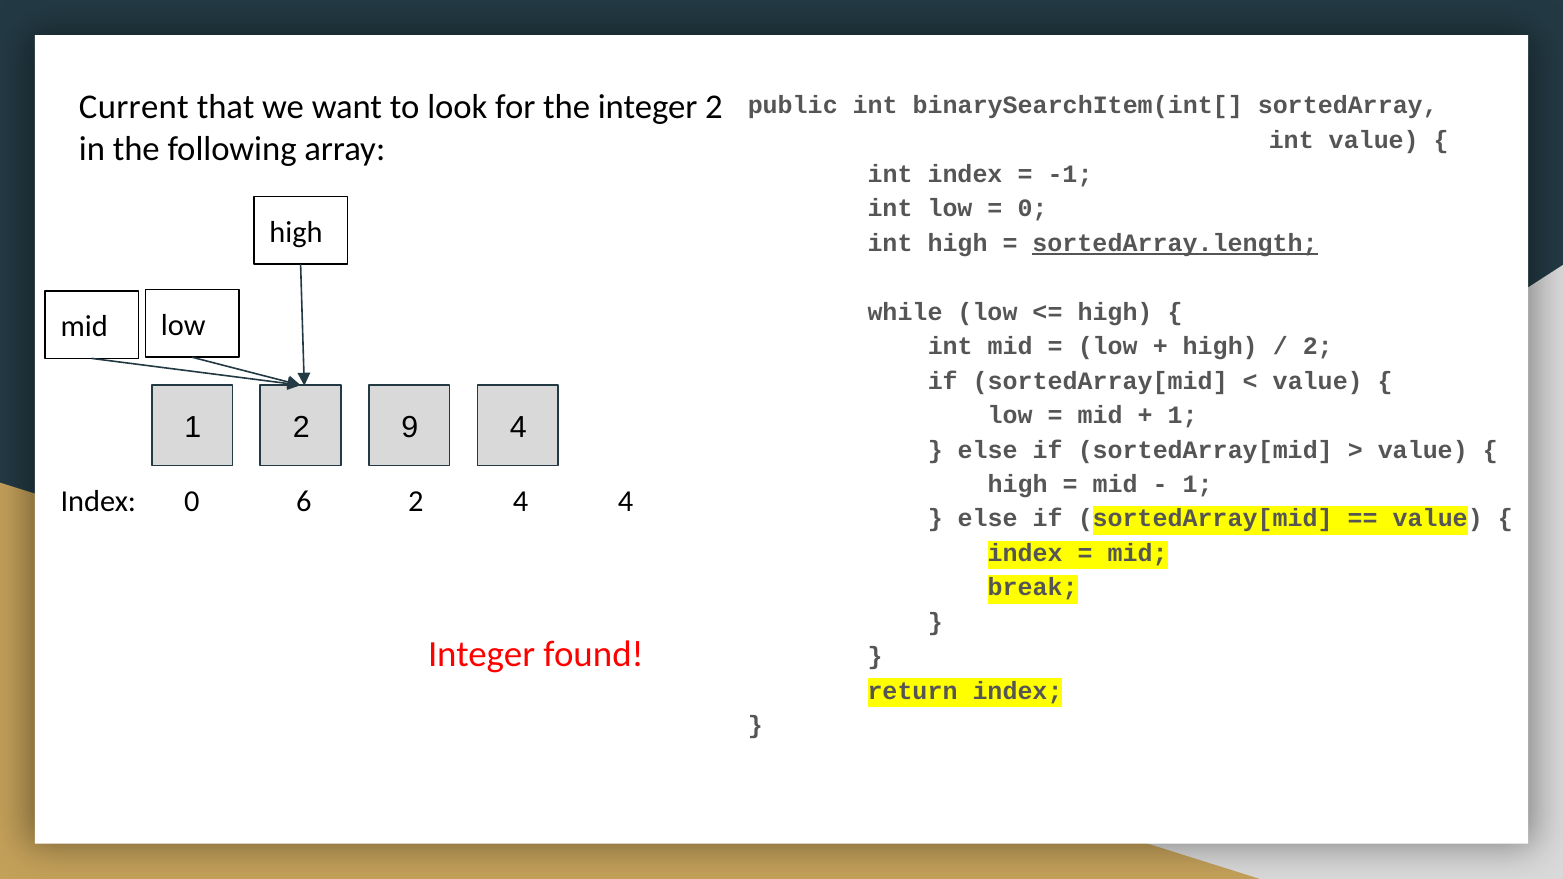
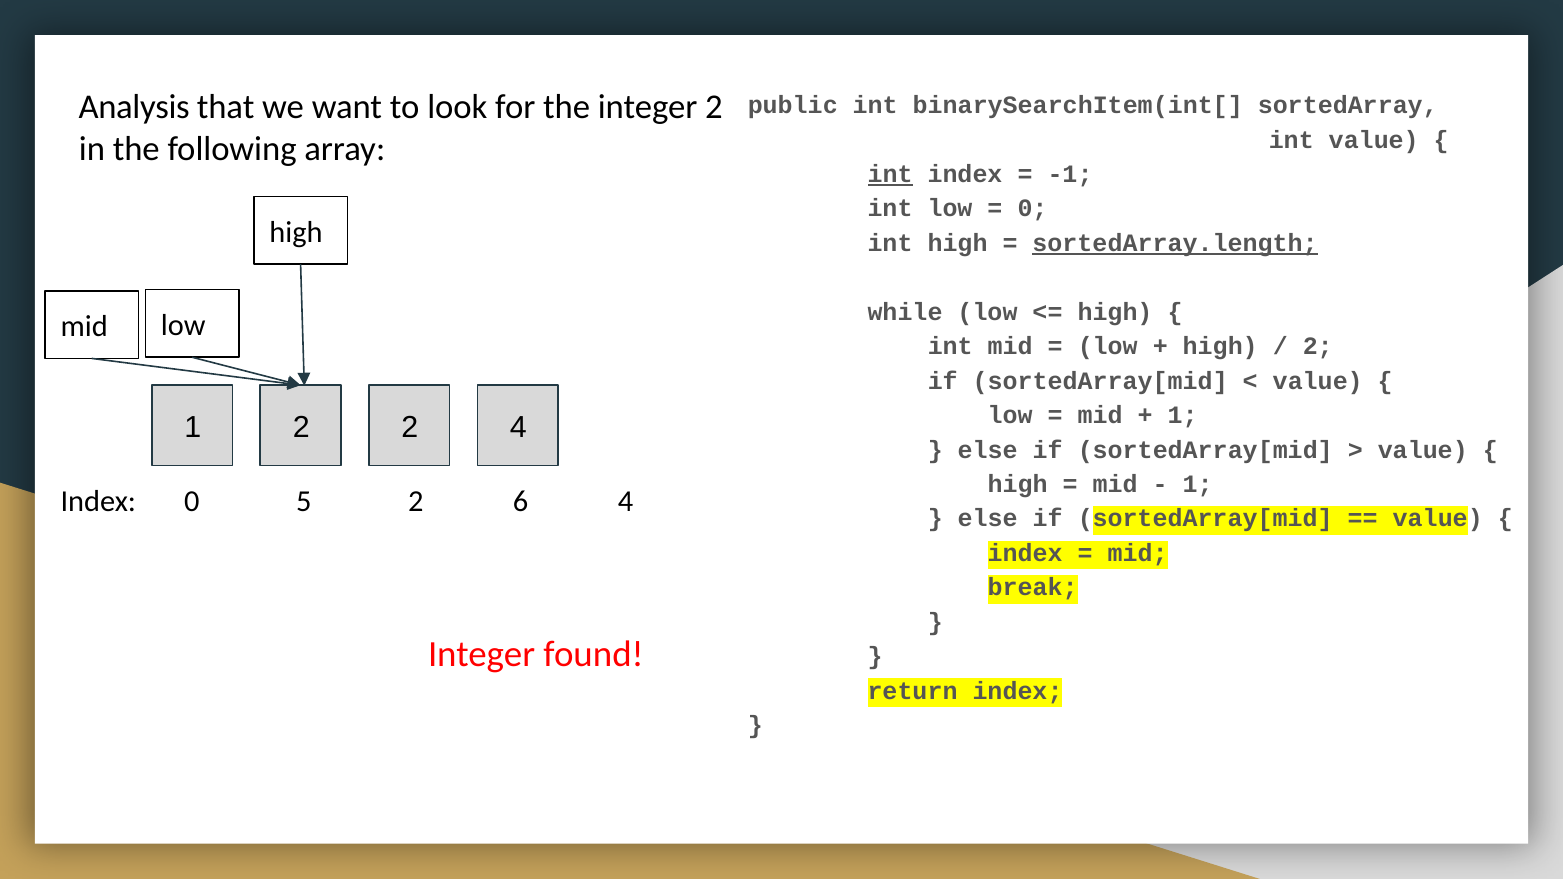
Current: Current -> Analysis (134, 107)
int underline: none -> present (890, 174)
2 9: 9 -> 2 (410, 428)
6: 6 -> 5 (304, 502)
2 4: 4 -> 6 (521, 502)
